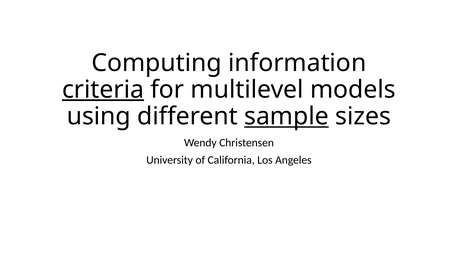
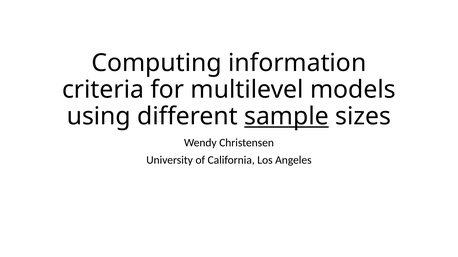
criteria underline: present -> none (103, 90)
